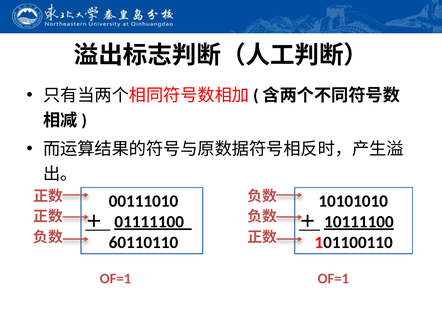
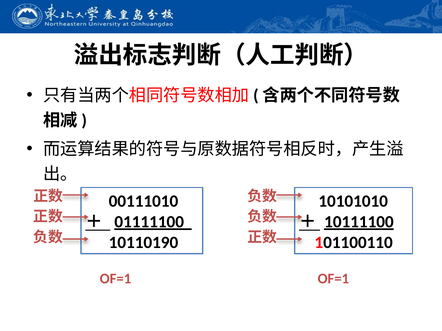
60110110: 60110110 -> 10110190 (143, 243)
